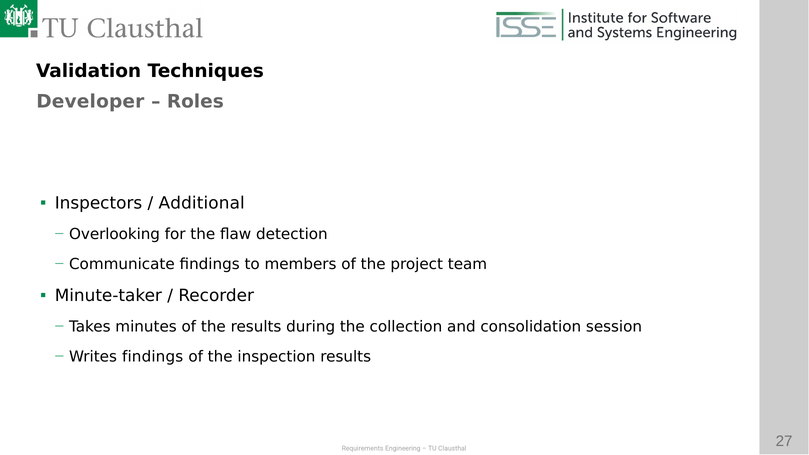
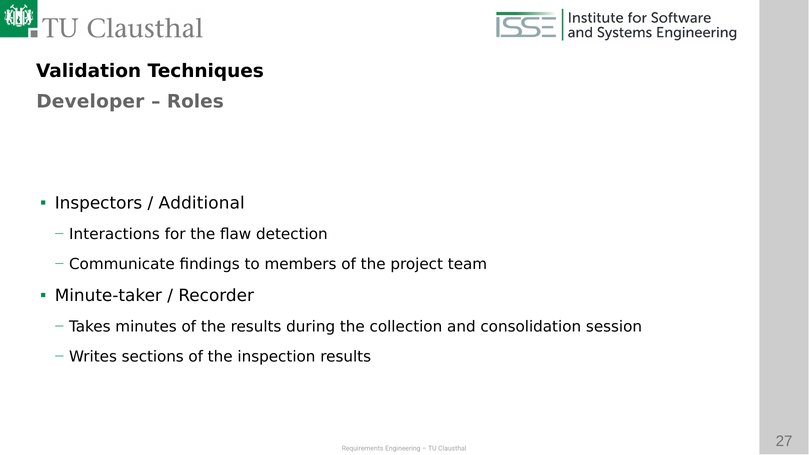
Overlooking: Overlooking -> Interactions (114, 234)
Writes findings: findings -> sections (153, 357)
